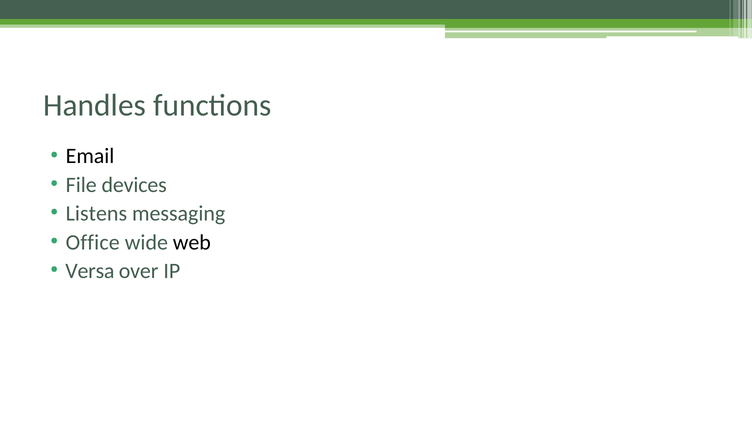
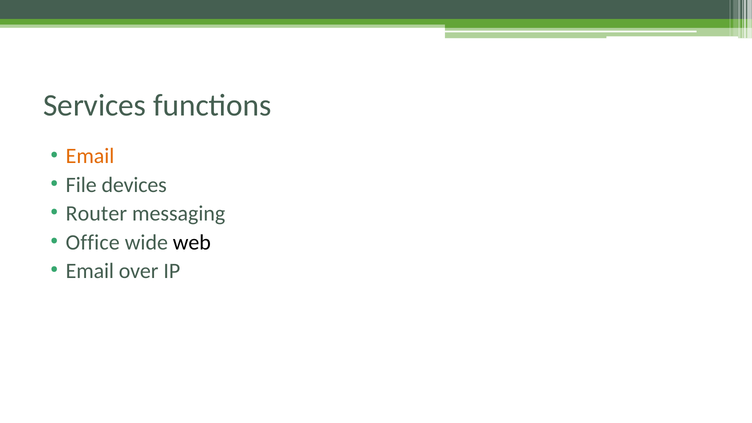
Handles: Handles -> Services (95, 106)
Email colour: black -> orange (90, 156)
Listens: Listens -> Router (96, 214)
Versa: Versa -> Email (90, 271)
